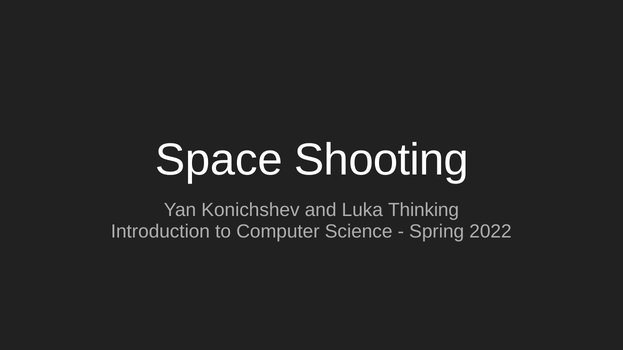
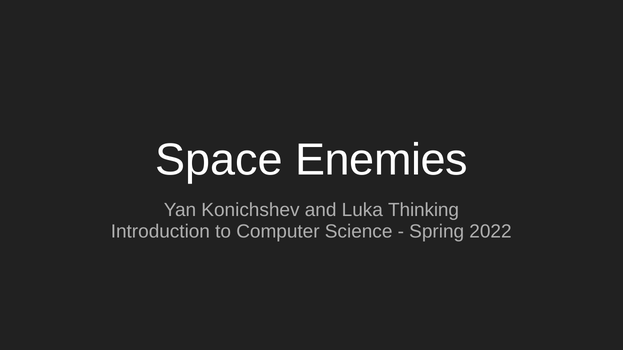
Shooting: Shooting -> Enemies (382, 160)
